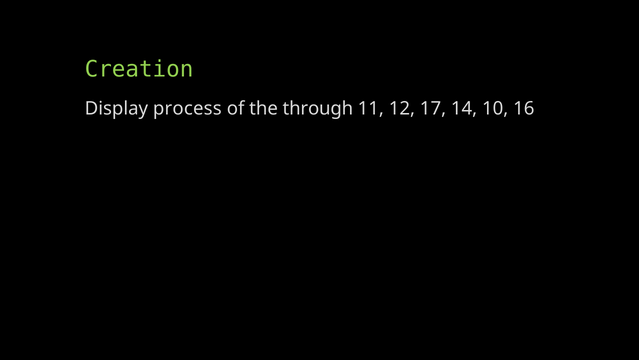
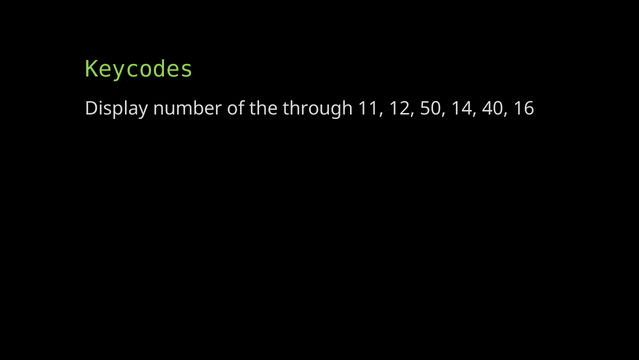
Creation: Creation -> Keycodes (139, 69)
process: process -> number (188, 108)
17: 17 -> 50 (433, 108)
10: 10 -> 40 (495, 108)
